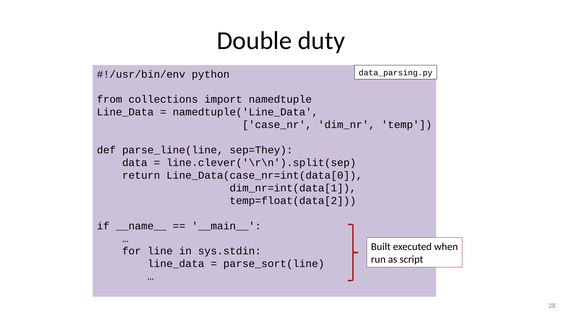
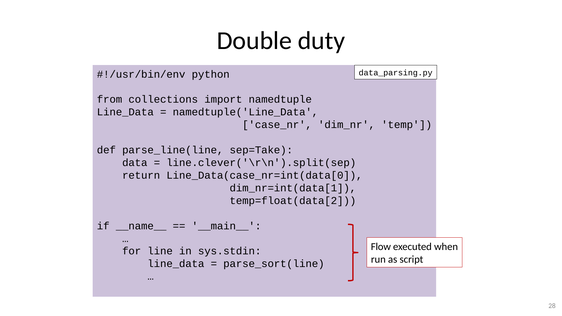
sep=They: sep=They -> sep=Take (261, 150)
Built: Built -> Flow (381, 247)
